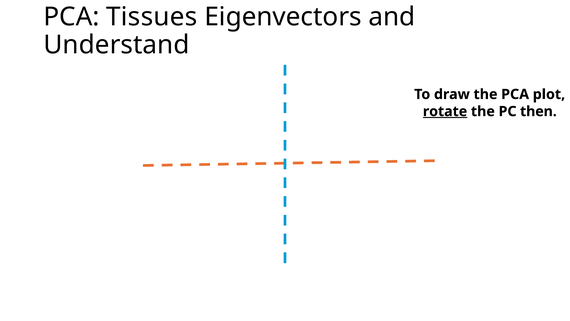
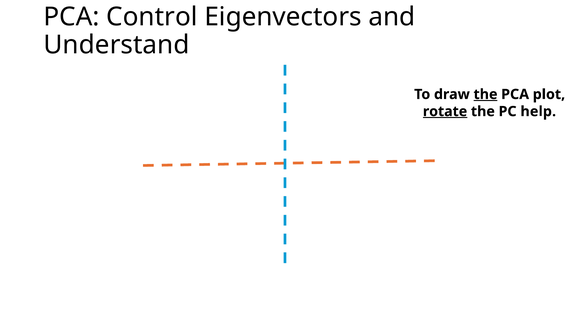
Tissues: Tissues -> Control (152, 17)
the underline: none -> present (486, 94)
then: then -> help (538, 111)
